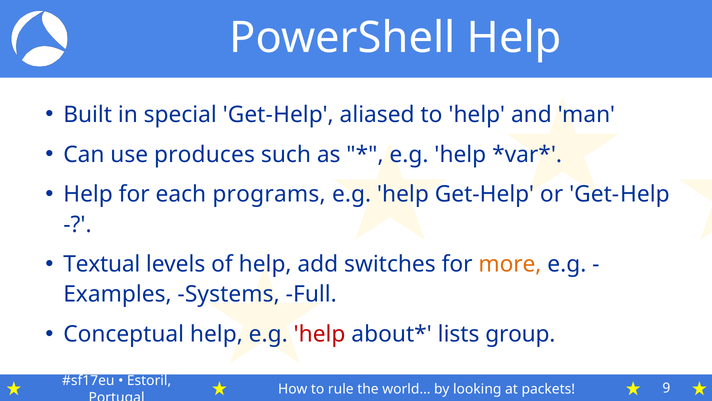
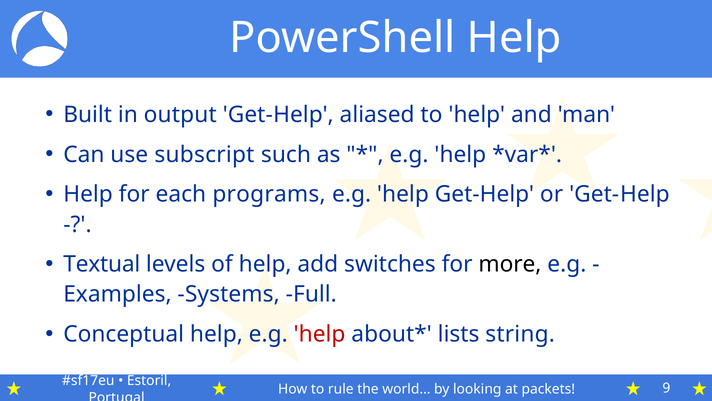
special: special -> output (180, 114)
produces: produces -> subscript (204, 154)
more colour: orange -> black (510, 264)
group: group -> string (520, 334)
